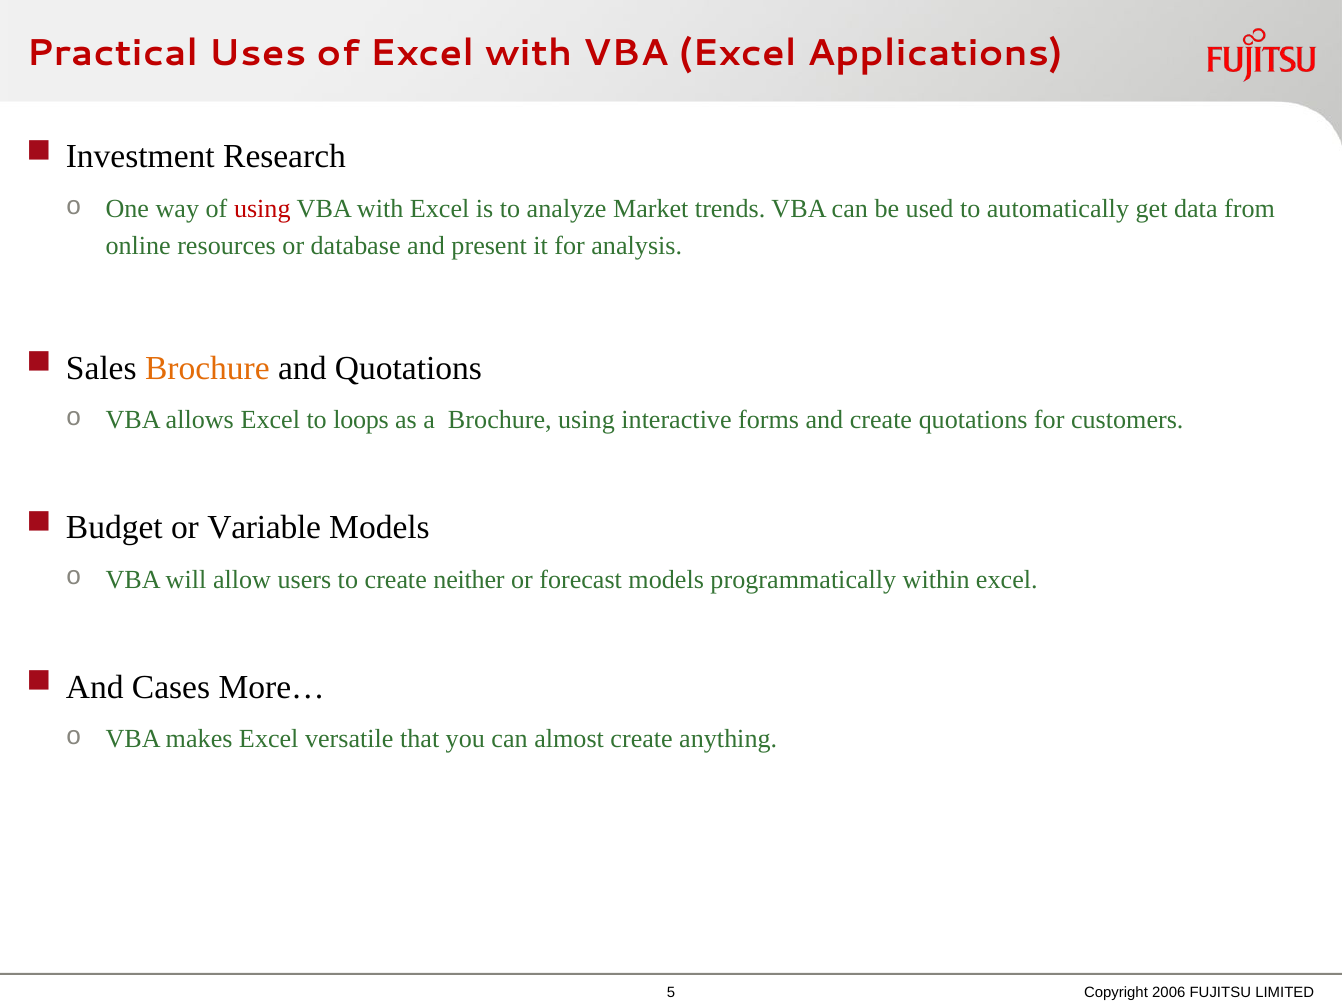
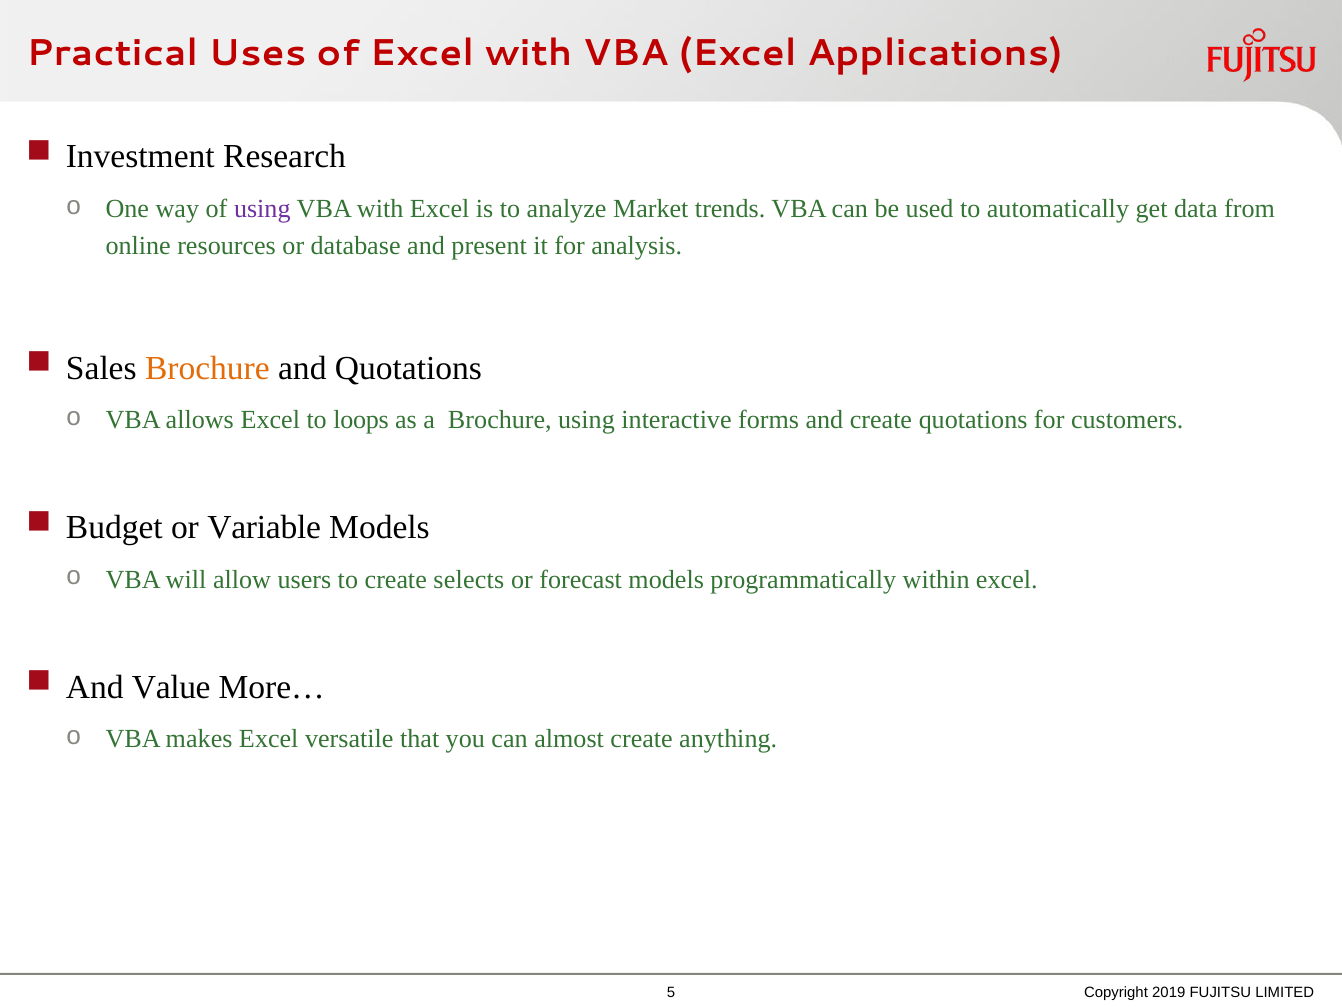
using colour: red -> purple (262, 209)
neither: neither -> selects (469, 579)
Cases: Cases -> Value (171, 687)
2006: 2006 -> 2019 (1169, 992)
